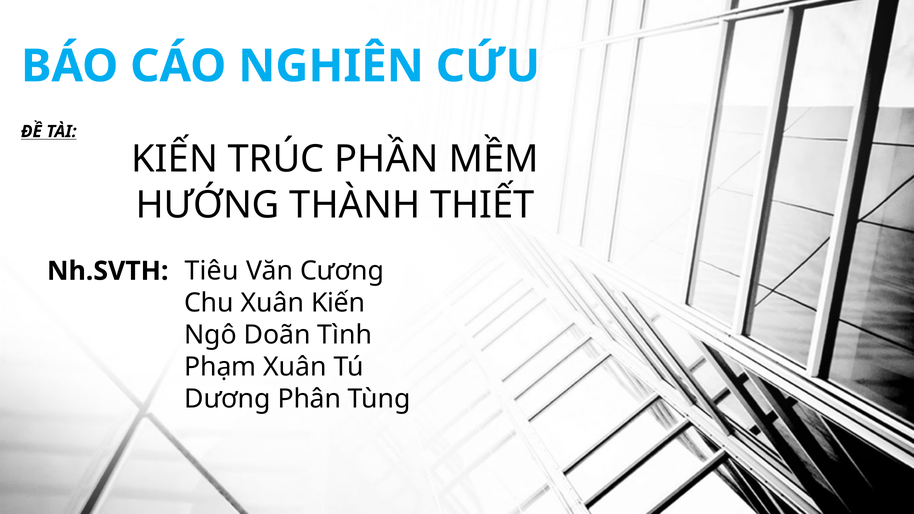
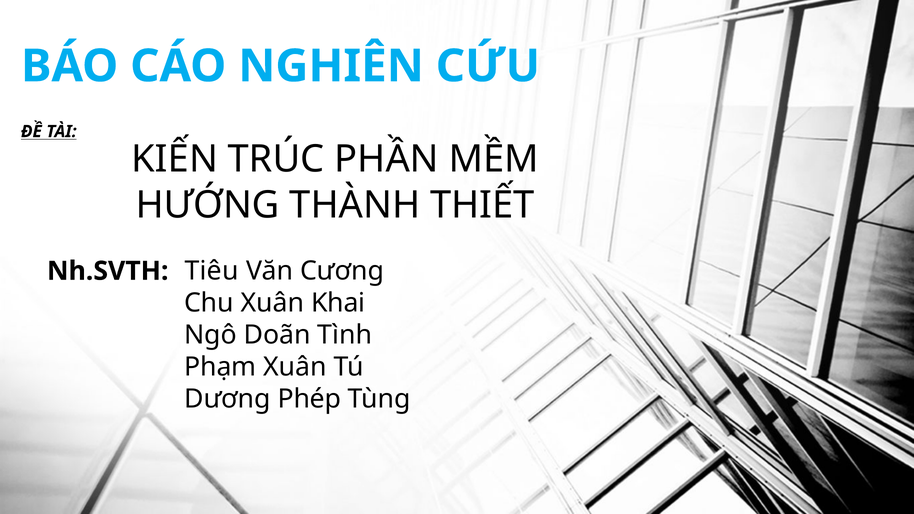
Xuân Kiến: Kiến -> Khai (338, 303)
Phân: Phân -> Phép (309, 399)
